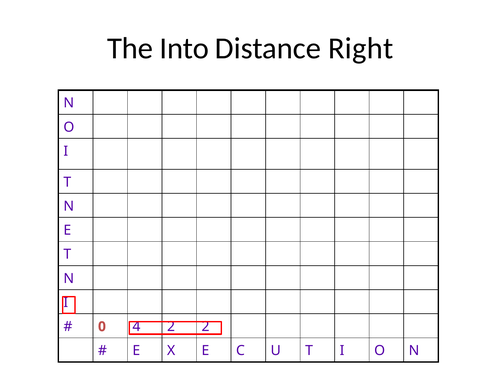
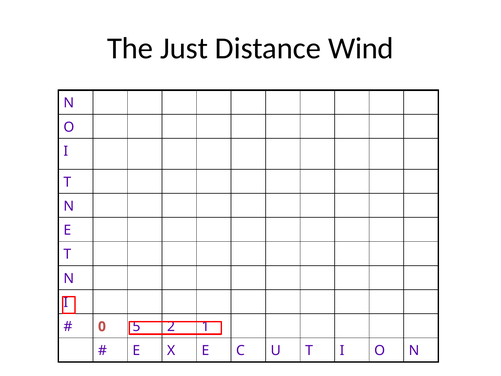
Into: Into -> Just (184, 48)
Right: Right -> Wind (361, 48)
4: 4 -> 5 (136, 326)
2 2: 2 -> 1 (206, 326)
